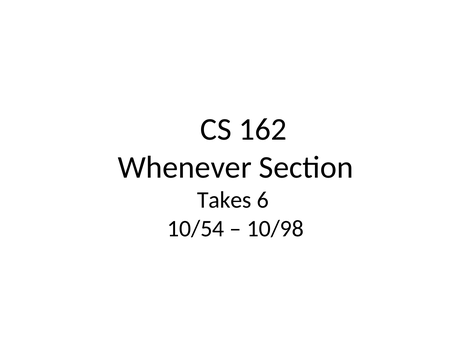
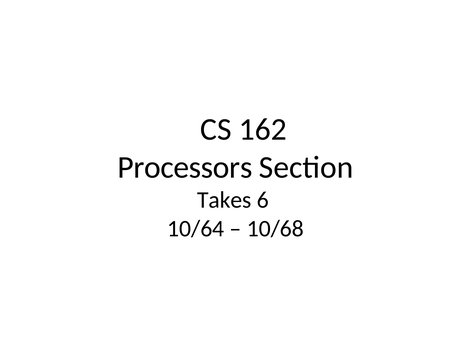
Whenever: Whenever -> Processors (185, 167)
10/54: 10/54 -> 10/64 (196, 228)
10/98: 10/98 -> 10/68 (275, 228)
